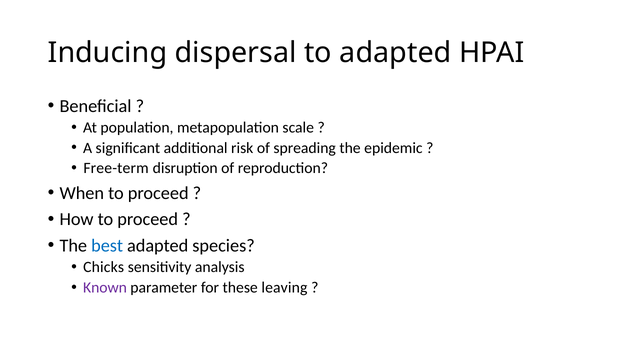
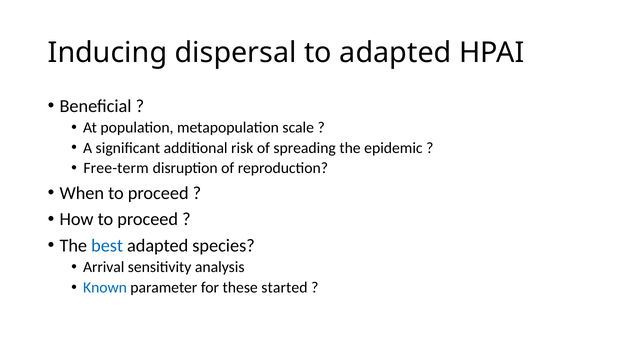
Chicks: Chicks -> Arrival (104, 267)
Known colour: purple -> blue (105, 287)
leaving: leaving -> started (284, 287)
